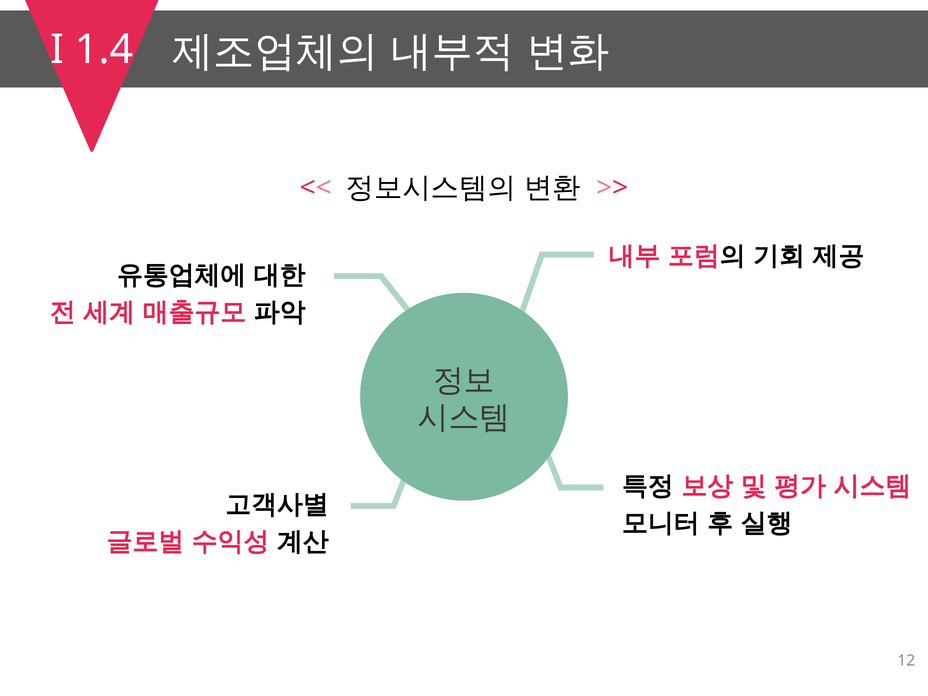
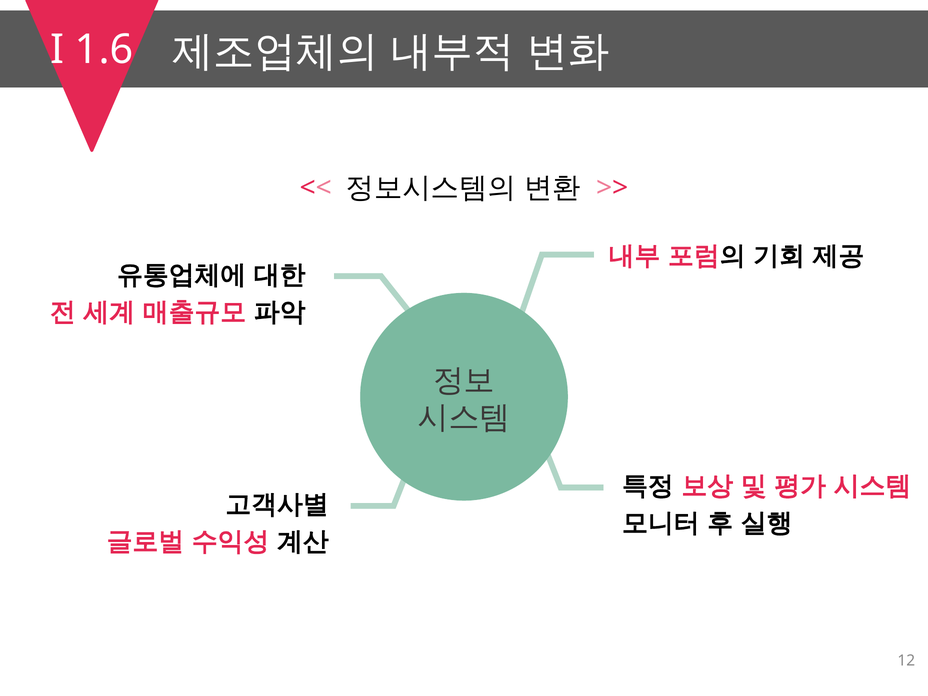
1.4: 1.4 -> 1.6 (104, 50)
